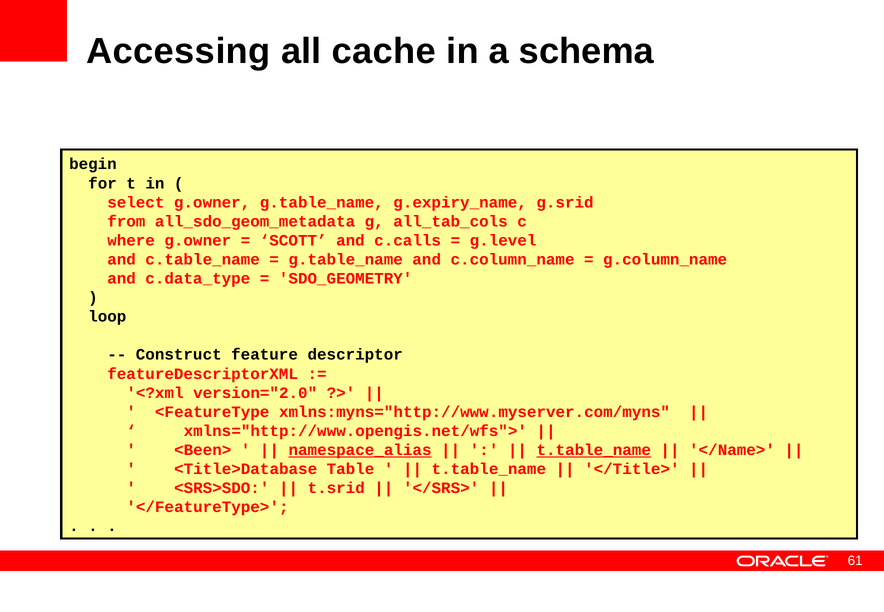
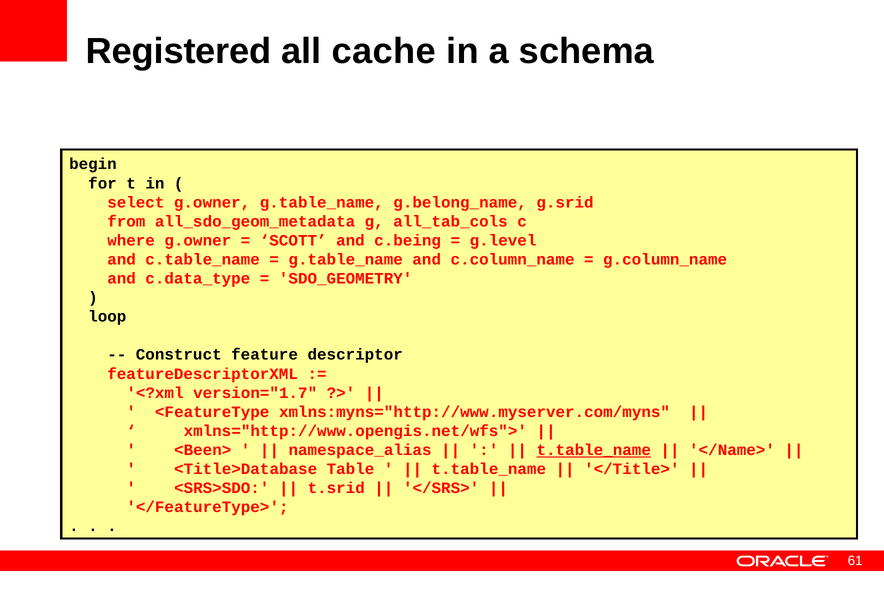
Accessing: Accessing -> Registered (179, 52)
g.expiry_name: g.expiry_name -> g.belong_name (460, 202)
c.calls: c.calls -> c.being (408, 240)
version="2.0: version="2.0 -> version="1.7 (255, 393)
namespace_alias underline: present -> none (360, 450)
